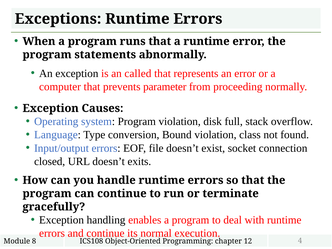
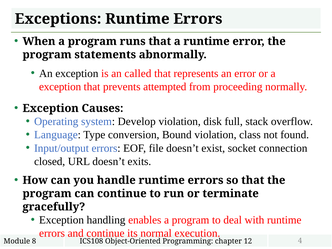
computer: computer -> exception (60, 87)
parameter: parameter -> attempted (165, 87)
system Program: Program -> Develop (137, 122)
